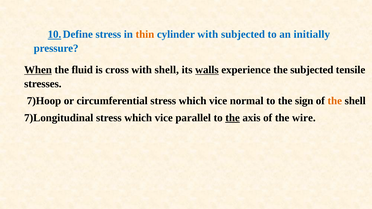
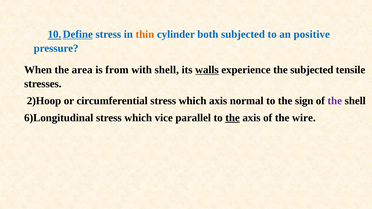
Define underline: none -> present (78, 34)
cylinder with: with -> both (208, 34)
initially: initially -> positive (312, 34)
When underline: present -> none (38, 70)
fluid: fluid -> area (82, 70)
cross: cross -> from (117, 70)
7)Hoop: 7)Hoop -> 2)Hoop (44, 101)
circumferential stress which vice: vice -> axis (218, 101)
the colour: orange -> purple (335, 101)
7)Longitudinal: 7)Longitudinal -> 6)Longitudinal (59, 118)
